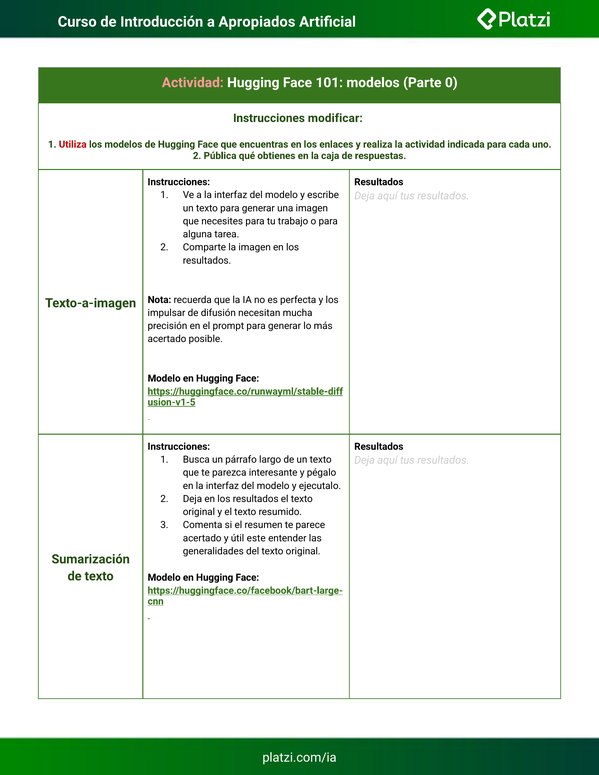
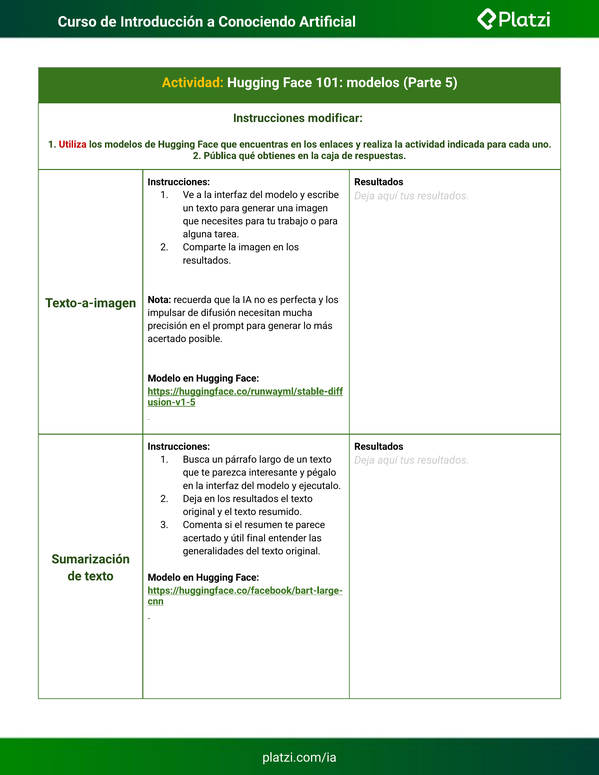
Apropiados: Apropiados -> Conociendo (257, 22)
Actividad colour: pink -> yellow (193, 83)
0: 0 -> 5 (451, 83)
este: este -> final (256, 538)
